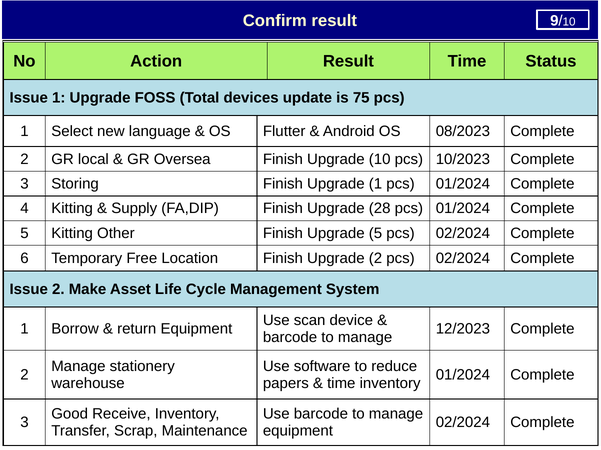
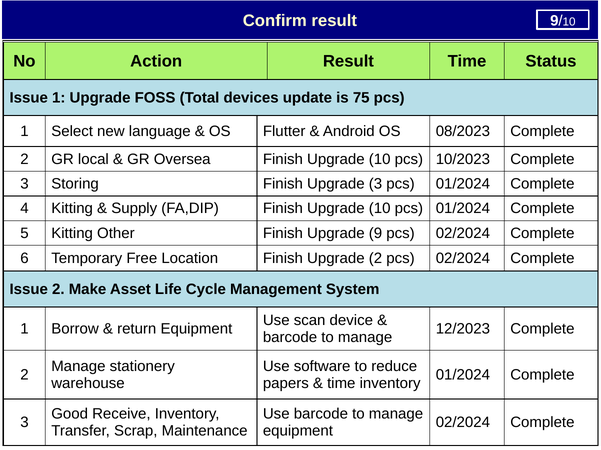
Upgrade 1: 1 -> 3 (375, 184)
FA,DIP Finish Upgrade 28: 28 -> 10 (380, 209)
Upgrade 5: 5 -> 9 (375, 234)
